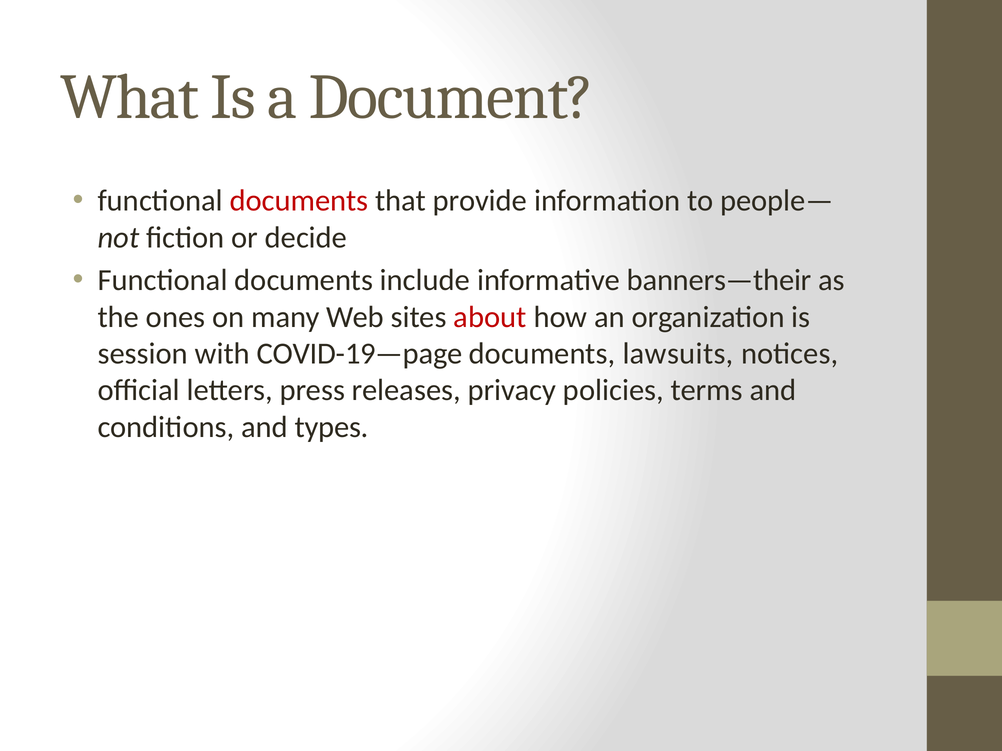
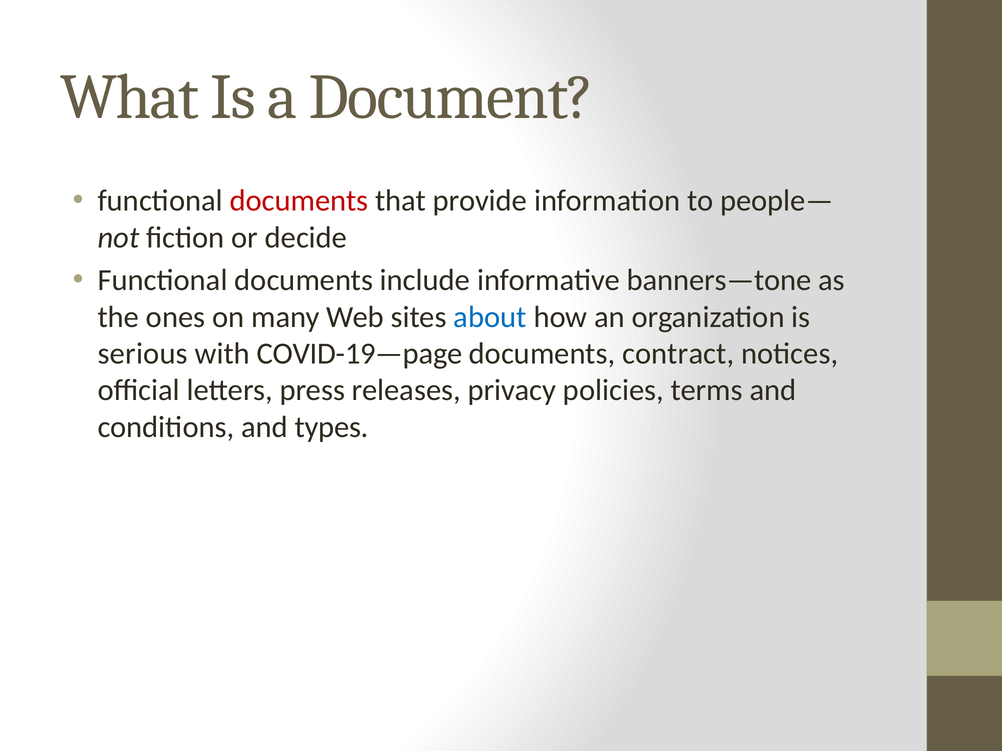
banners—their: banners—their -> banners—tone (719, 280)
about colour: red -> blue (490, 317)
session: session -> serious (143, 354)
lawsuits: lawsuits -> contract (678, 354)
